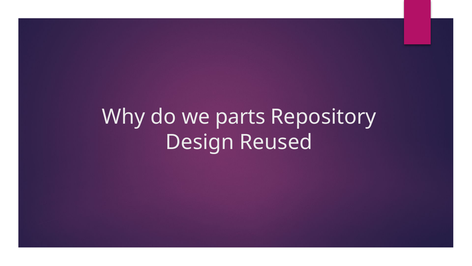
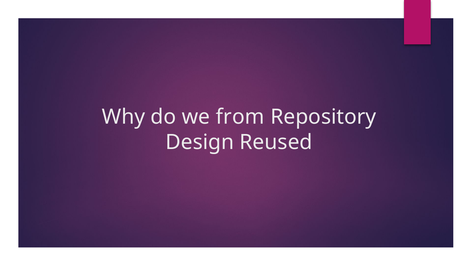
parts: parts -> from (240, 117)
